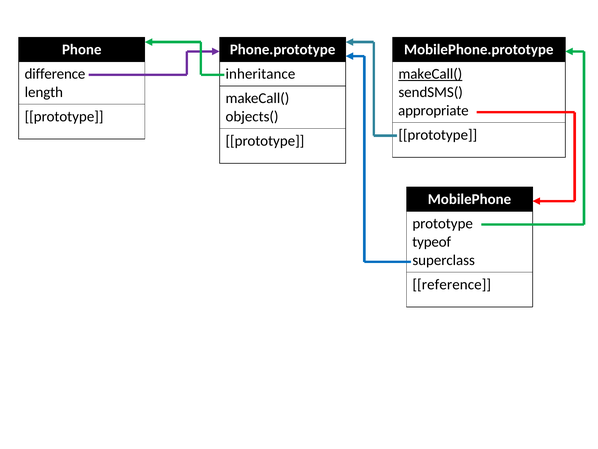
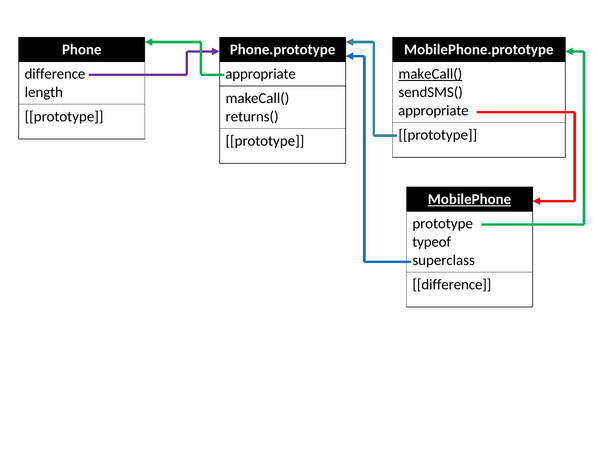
inheritance: inheritance -> appropriate (261, 74)
objects(: objects( -> returns( (252, 116)
MobilePhone underline: none -> present (469, 199)
reference: reference -> difference (452, 284)
